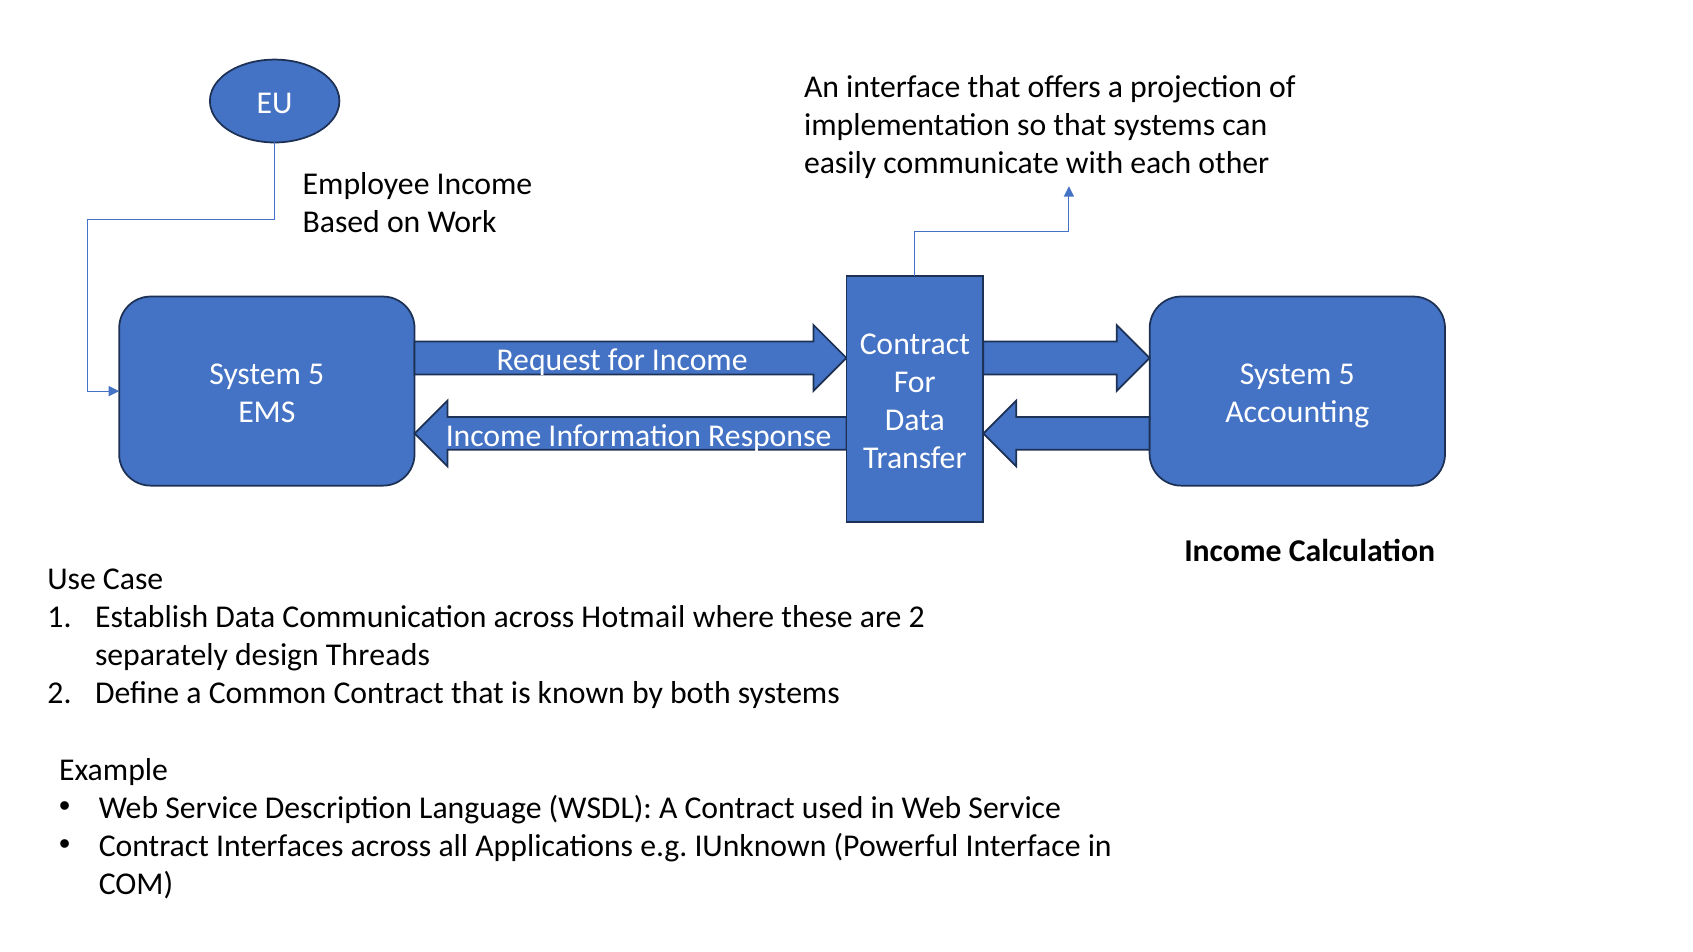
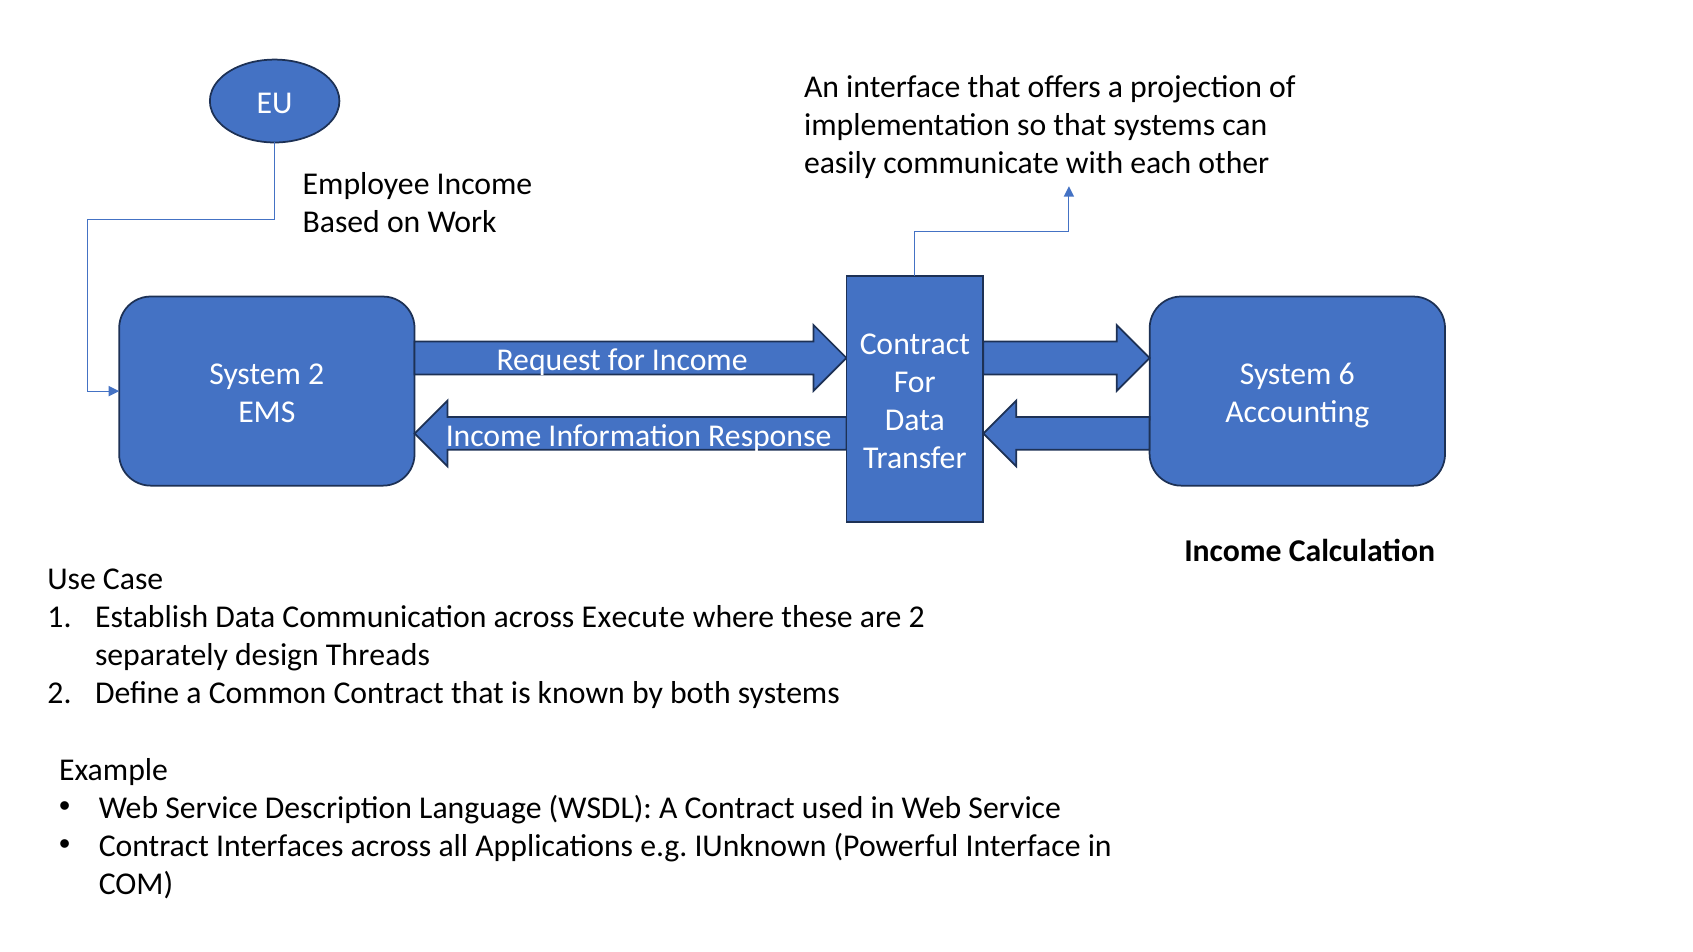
5: 5 -> 2 (316, 374)
5: 5 -> 6 (1347, 374)
Hotmail: Hotmail -> Execute (633, 617)
